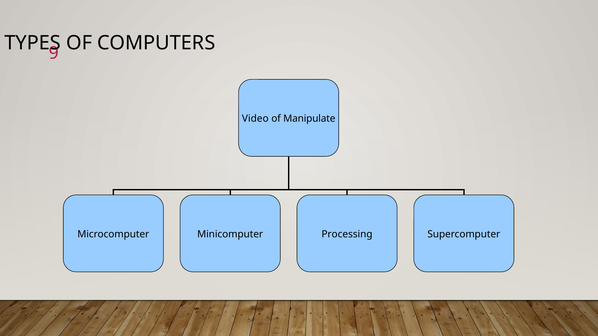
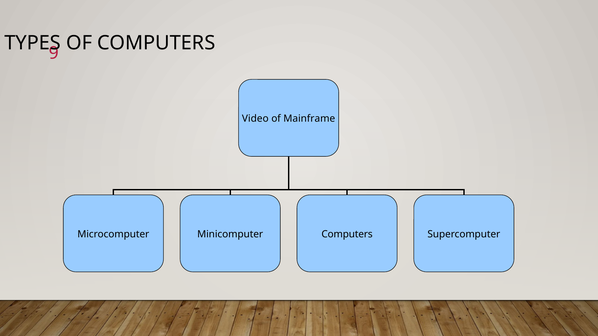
Manipulate: Manipulate -> Mainframe (309, 119)
Minicomputer Processing: Processing -> Computers (347, 234)
